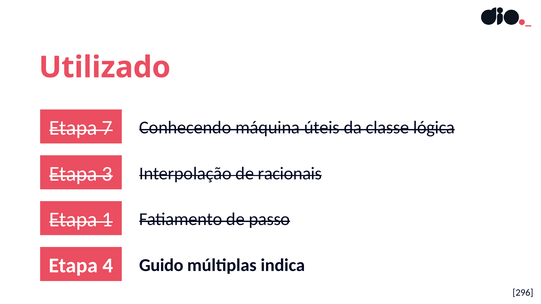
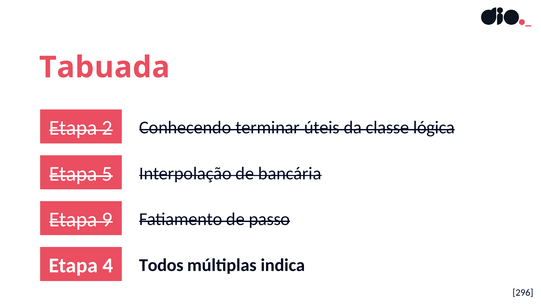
Utilizado: Utilizado -> Tabuada (105, 67)
7: 7 -> 2 (107, 128)
máquina: máquina -> terminar (268, 128)
3: 3 -> 5 (107, 174)
racionais: racionais -> bancária (290, 174)
1: 1 -> 9 (107, 220)
Guido: Guido -> Todos (161, 265)
